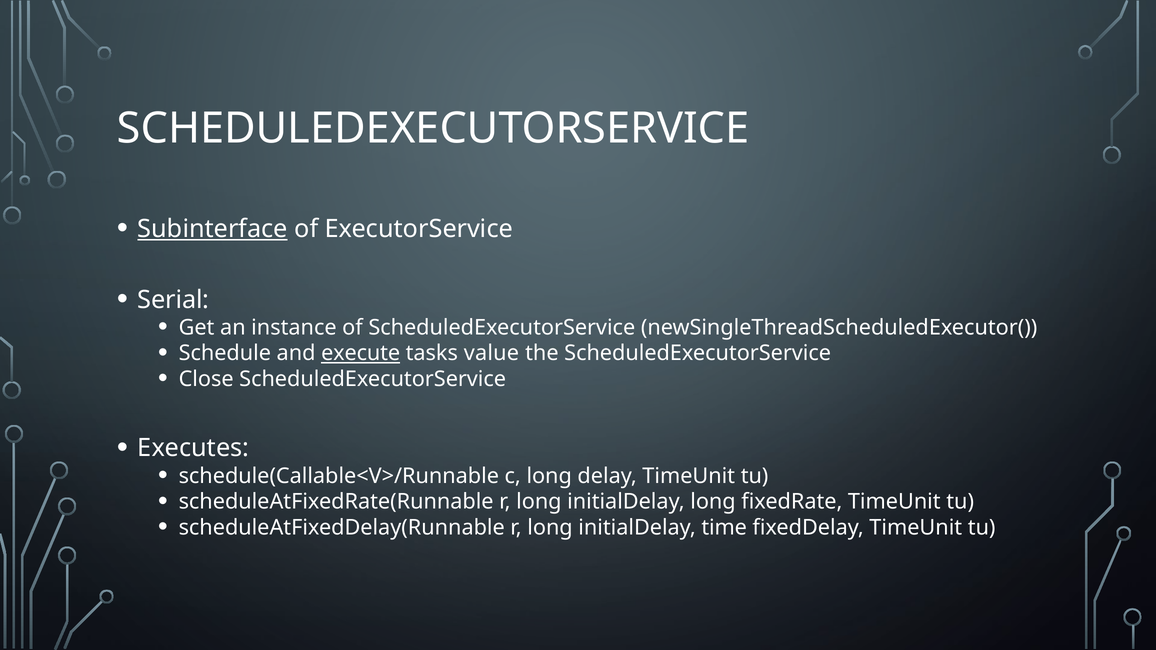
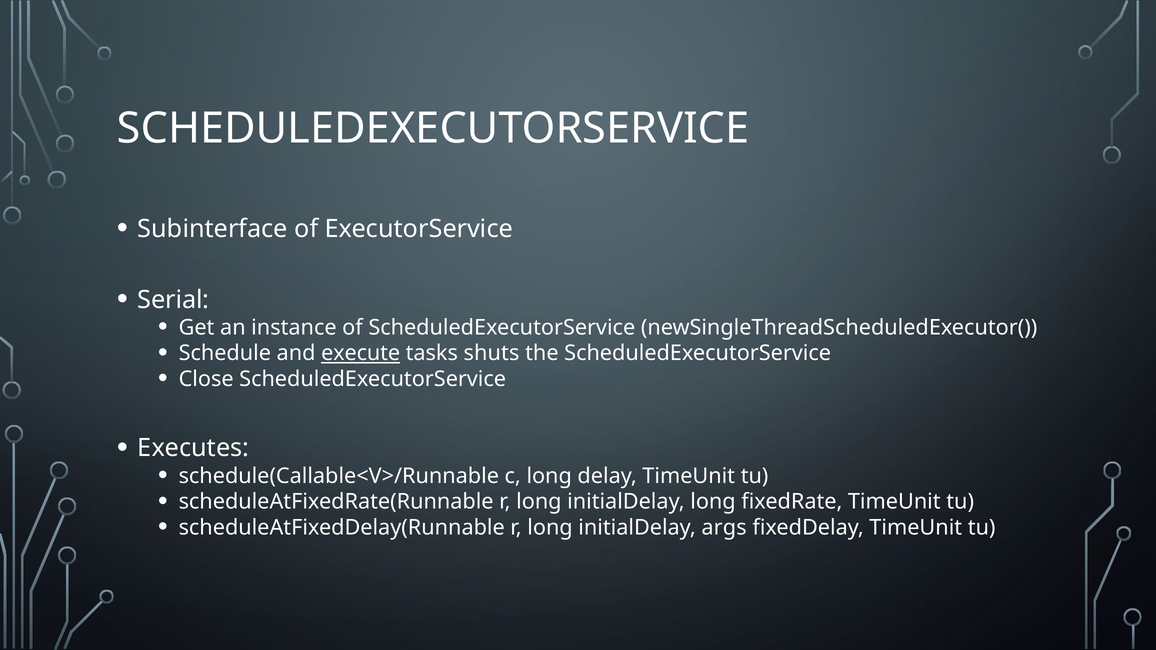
Subinterface underline: present -> none (213, 229)
value: value -> shuts (491, 353)
time: time -> args (724, 528)
